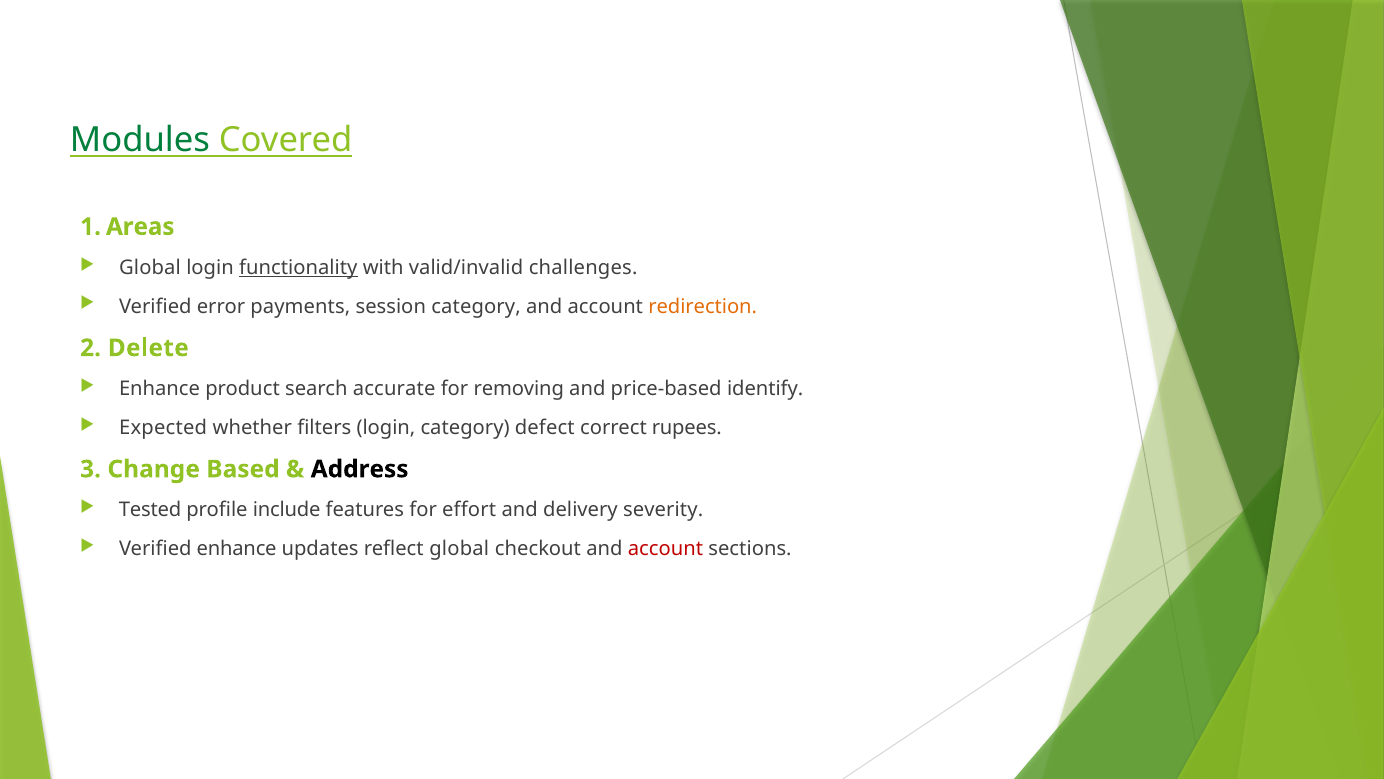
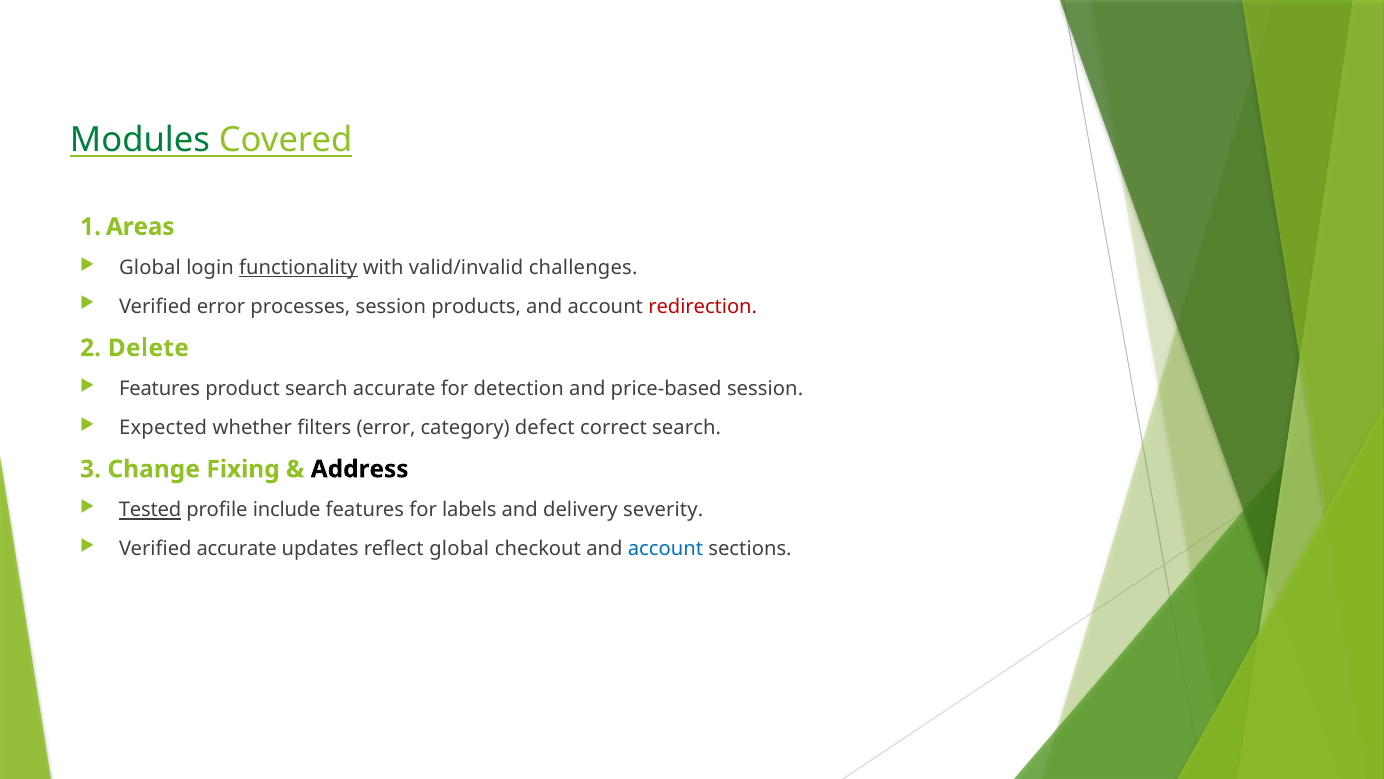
payments: payments -> processes (300, 306)
session category: category -> products (476, 306)
redirection colour: orange -> red (703, 306)
Enhance: Enhance -> Features (160, 389)
removing: removing -> detection (519, 389)
price-based identify: identify -> session (765, 389)
filters login: login -> error (386, 427)
correct rupees: rupees -> search (687, 427)
Based: Based -> Fixing (243, 469)
Tested underline: none -> present (150, 510)
effort: effort -> labels (469, 510)
Verified enhance: enhance -> accurate (237, 549)
account colour: red -> blue (666, 549)
